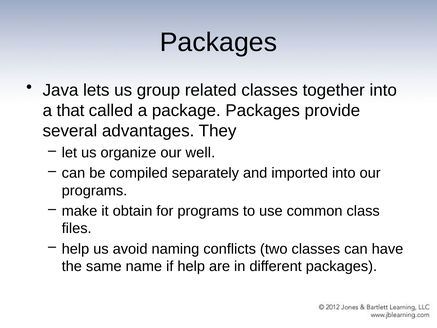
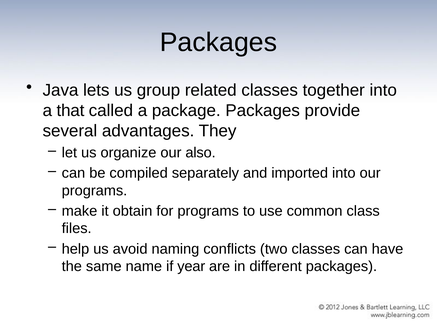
well: well -> also (201, 153)
if help: help -> year (191, 266)
